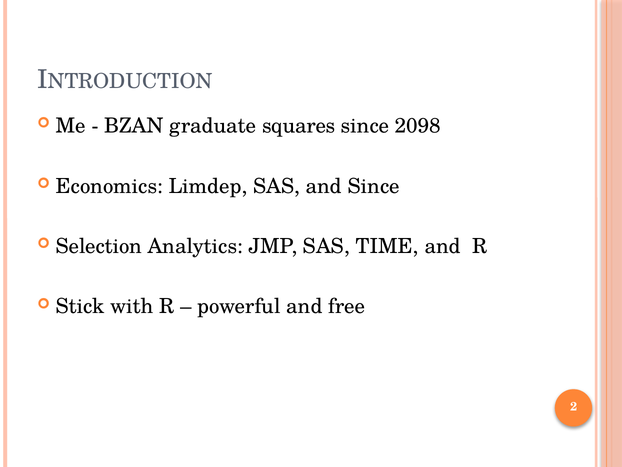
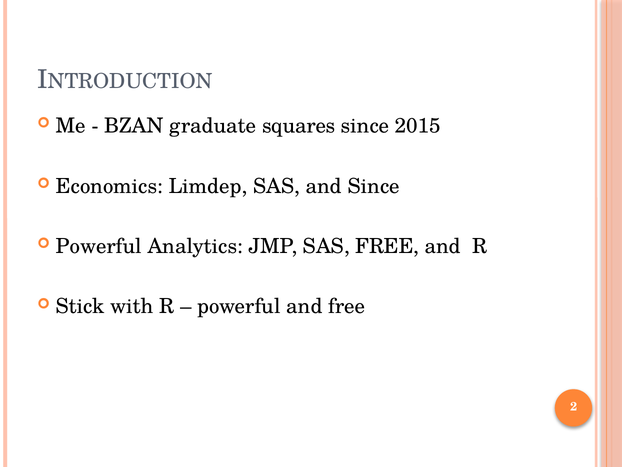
2098: 2098 -> 2015 (418, 126)
Selection: Selection -> Powerful (99, 246)
SAS TIME: TIME -> FREE (387, 246)
